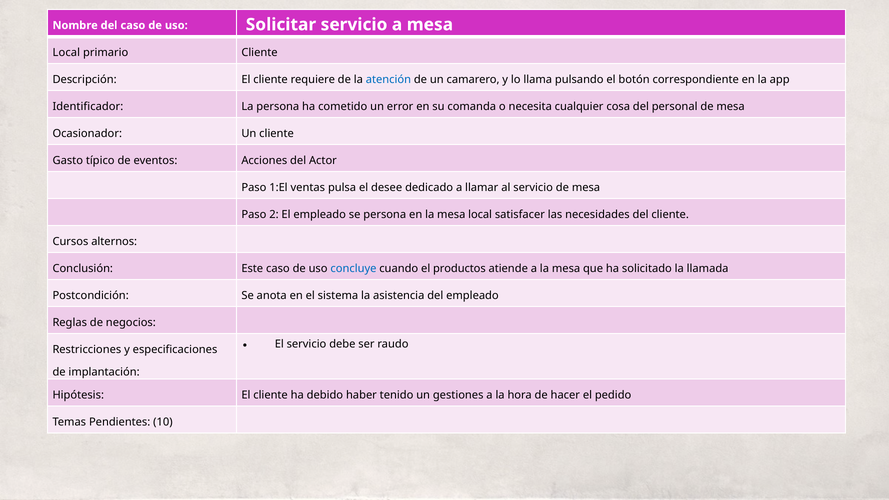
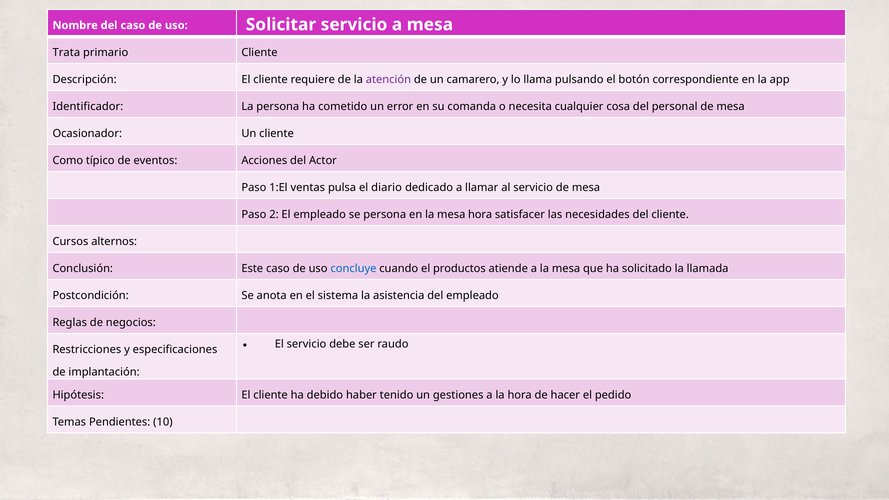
Local: Local -> Trata (66, 52)
atención colour: blue -> purple (388, 79)
Gasto: Gasto -> Como (68, 160)
desee: desee -> diario (387, 187)
mesa local: local -> hora (480, 215)
